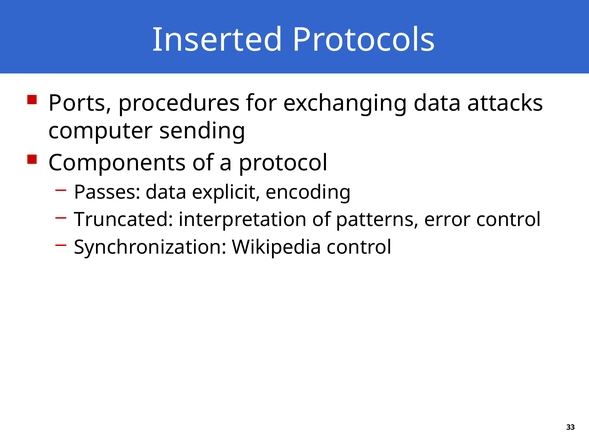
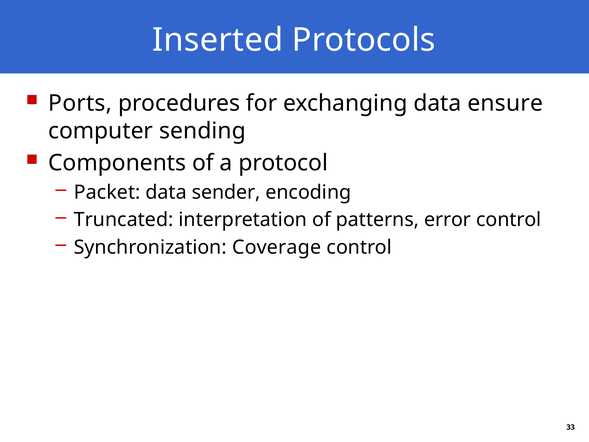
attacks: attacks -> ensure (505, 103)
Passes: Passes -> Packet (107, 192)
explicit: explicit -> sender (226, 192)
Wikipedia: Wikipedia -> Coverage (277, 247)
